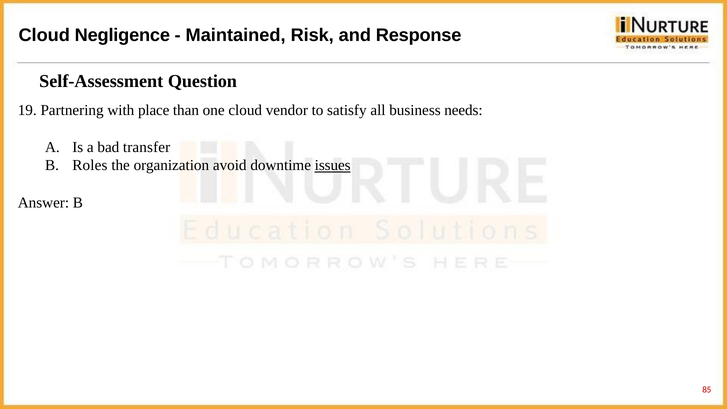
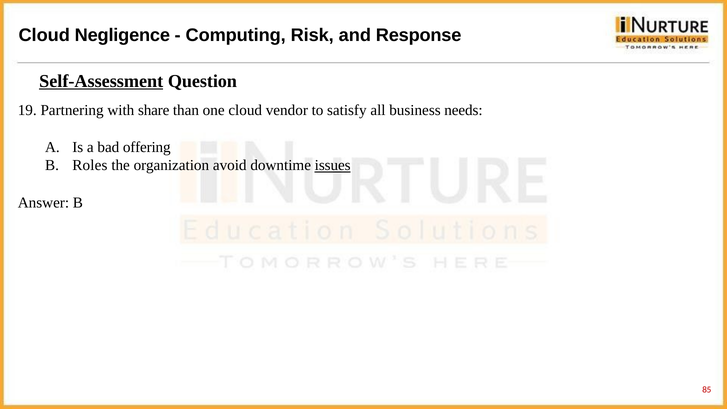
Maintained: Maintained -> Computing (236, 35)
Self-Assessment underline: none -> present (101, 81)
place: place -> share (154, 110)
transfer: transfer -> offering (147, 147)
